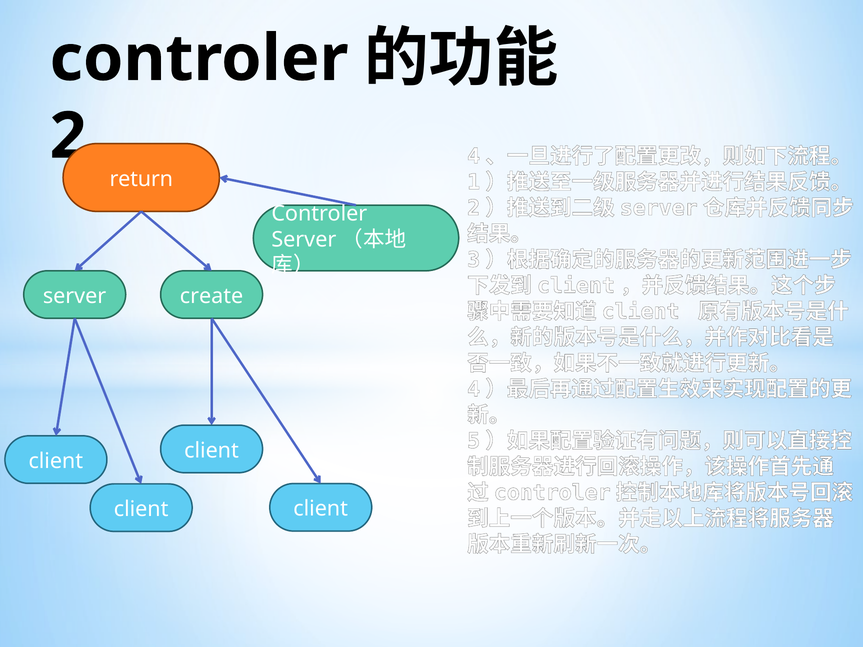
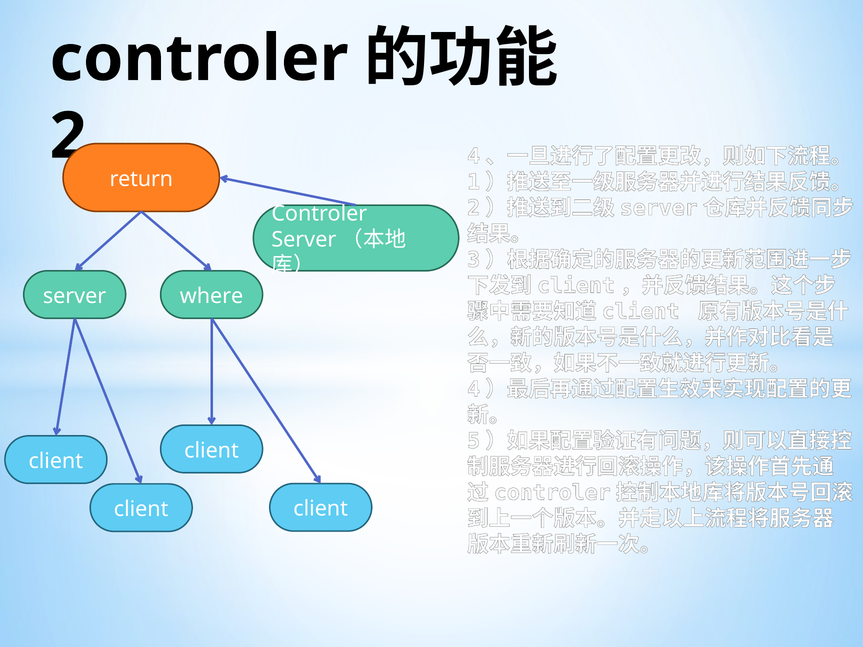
create: create -> where (212, 296)
